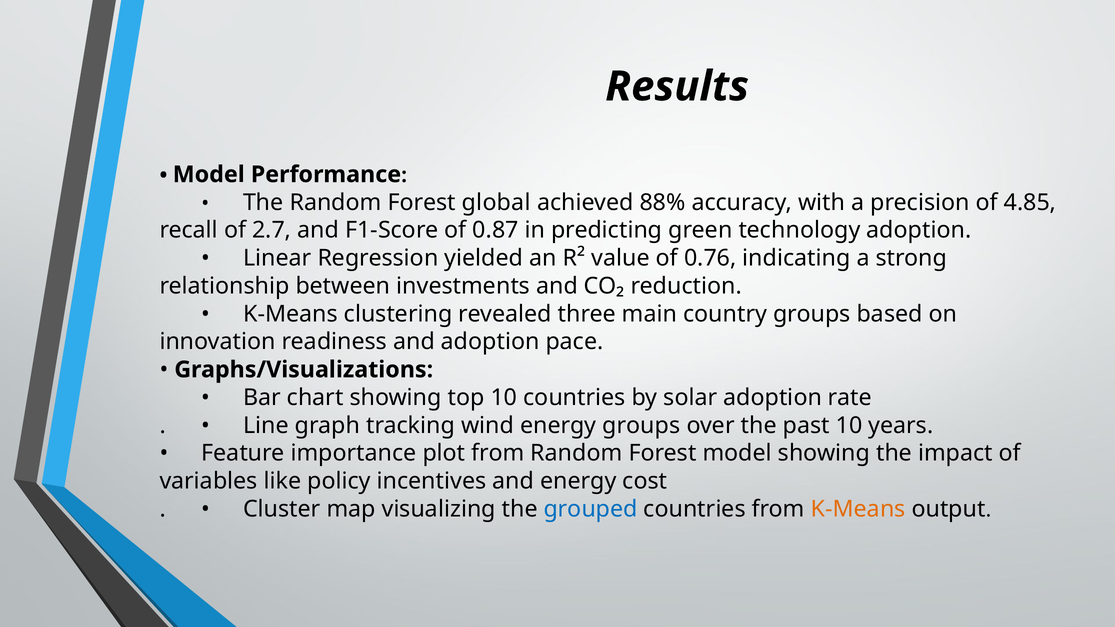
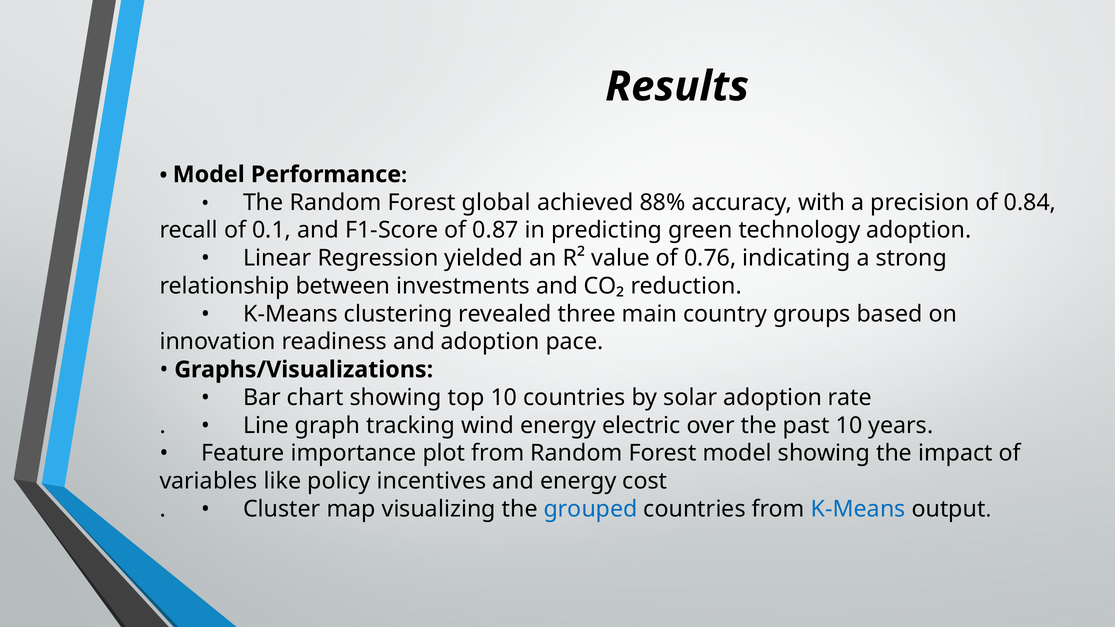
4.85: 4.85 -> 0.84 (1030, 202)
2.7: 2.7 -> 0.1 (272, 230)
energy groups: groups -> electric (641, 425)
K-Means colour: orange -> blue (858, 509)
